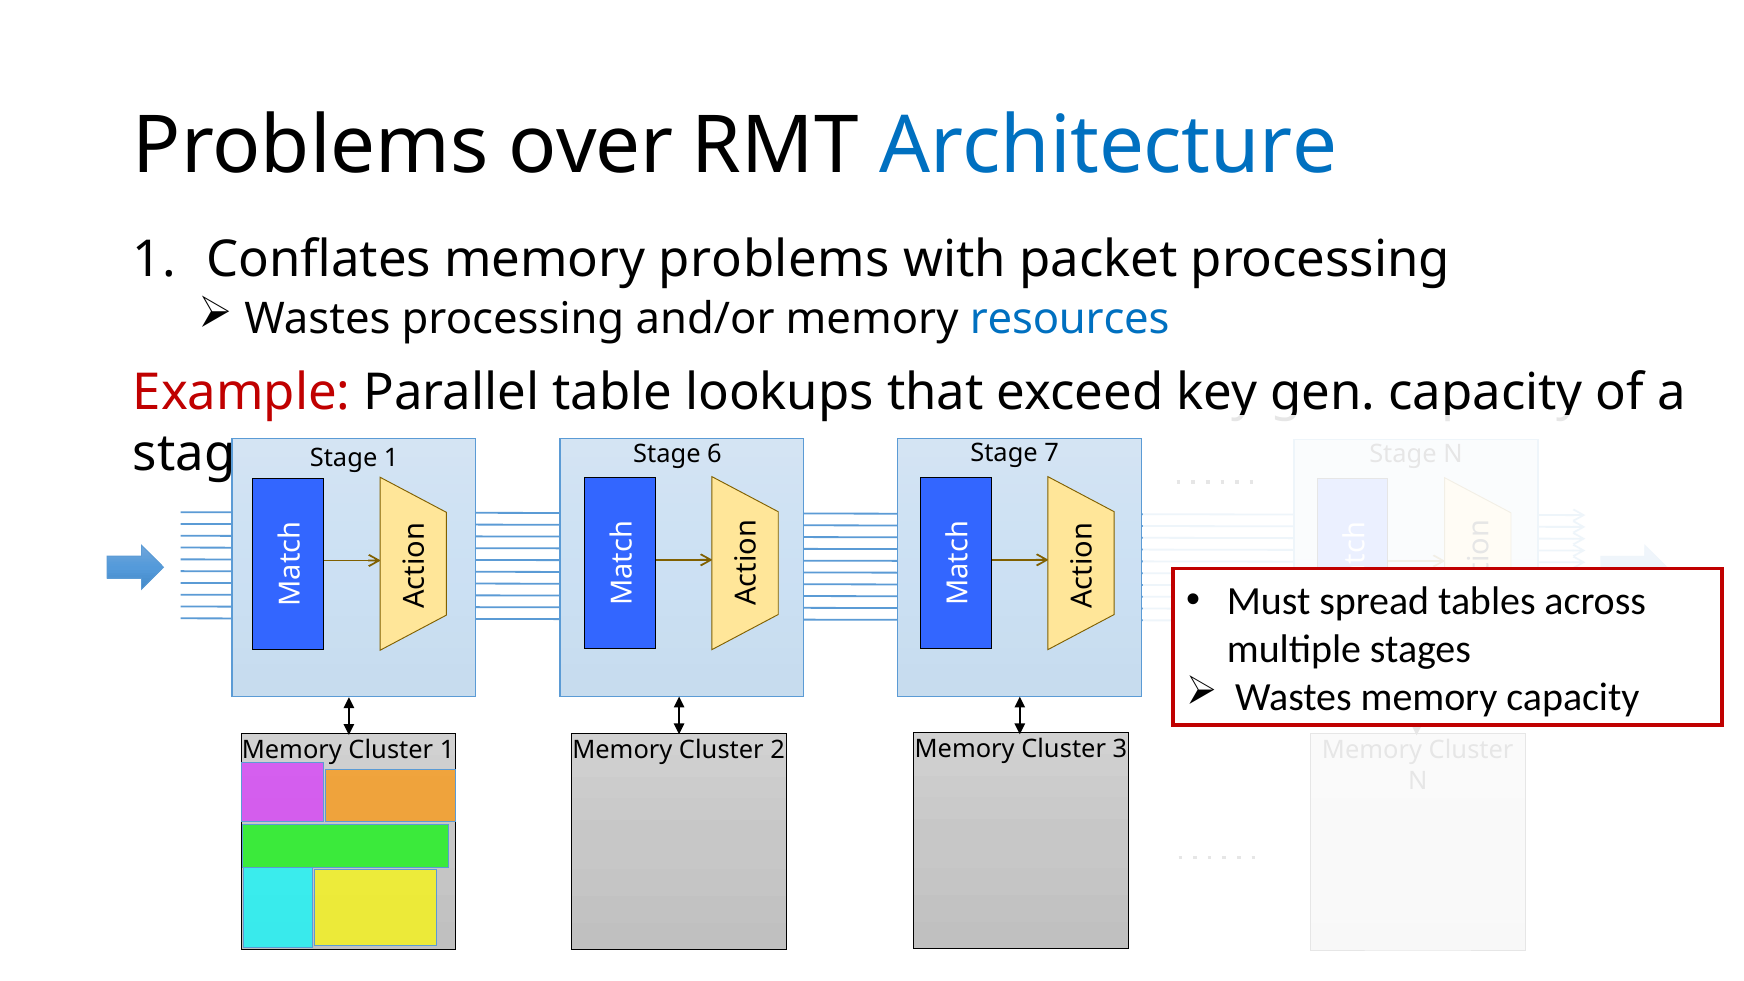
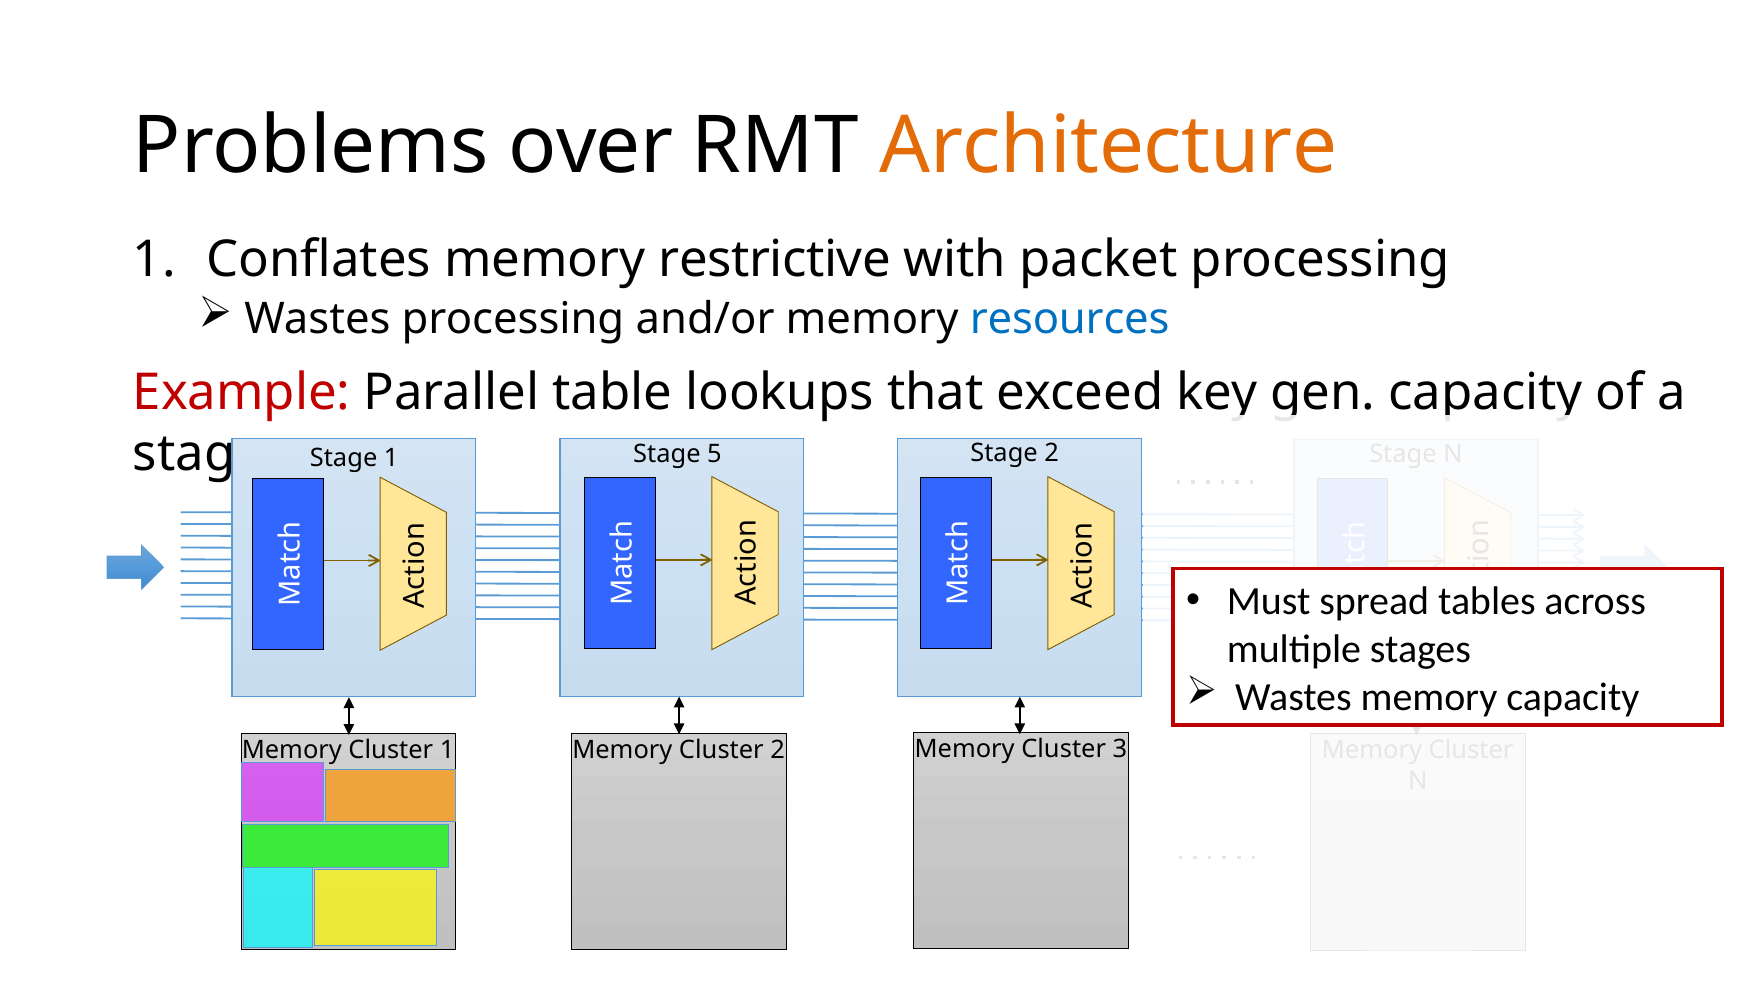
Architecture colour: blue -> orange (1108, 147)
memory problems: problems -> restrictive (775, 259)
6: 6 -> 5 (715, 454)
Stage 7: 7 -> 2 (1052, 453)
